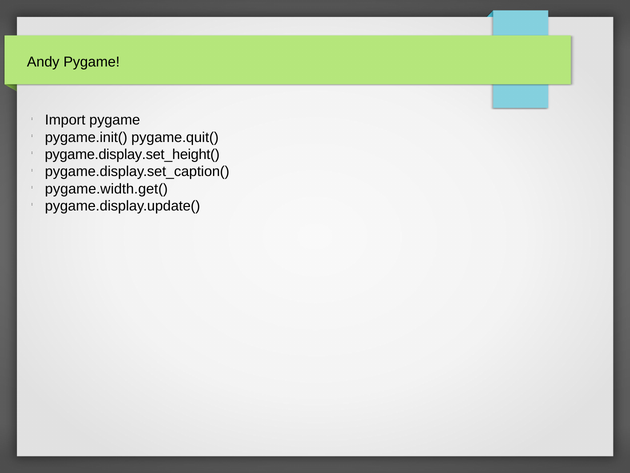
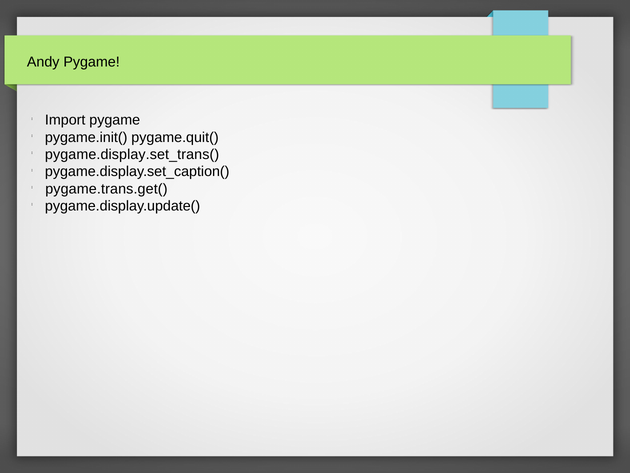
pygame.display.set_height(: pygame.display.set_height( -> pygame.display.set_trans( (132, 154)
pygame.width.get(: pygame.width.get( -> pygame.trans.get( (106, 189)
